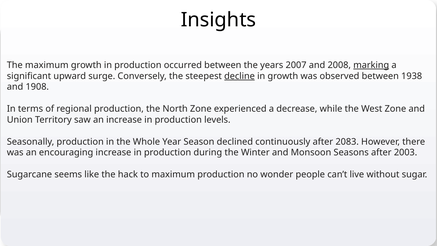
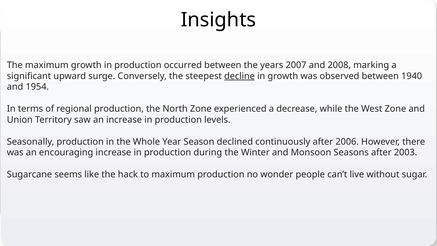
marking underline: present -> none (371, 65)
1938: 1938 -> 1940 (412, 76)
1908: 1908 -> 1954 (37, 87)
2083: 2083 -> 2006 (347, 142)
